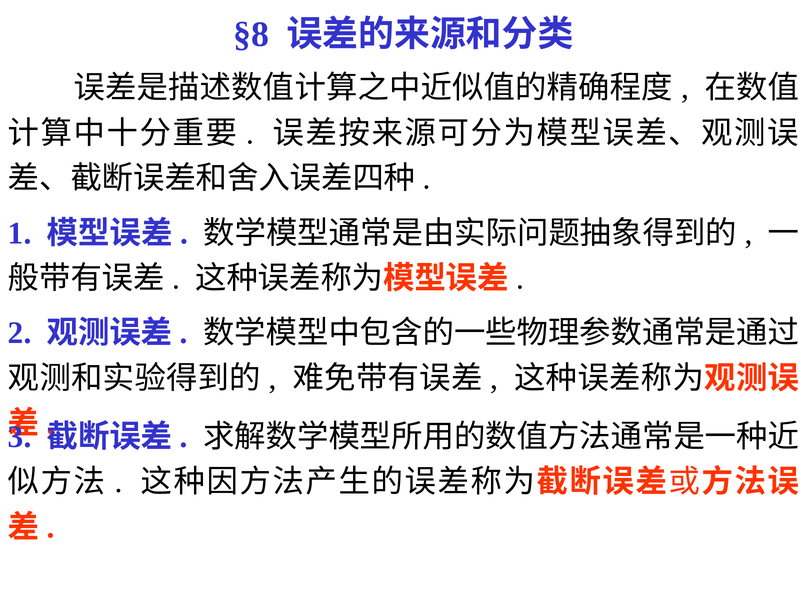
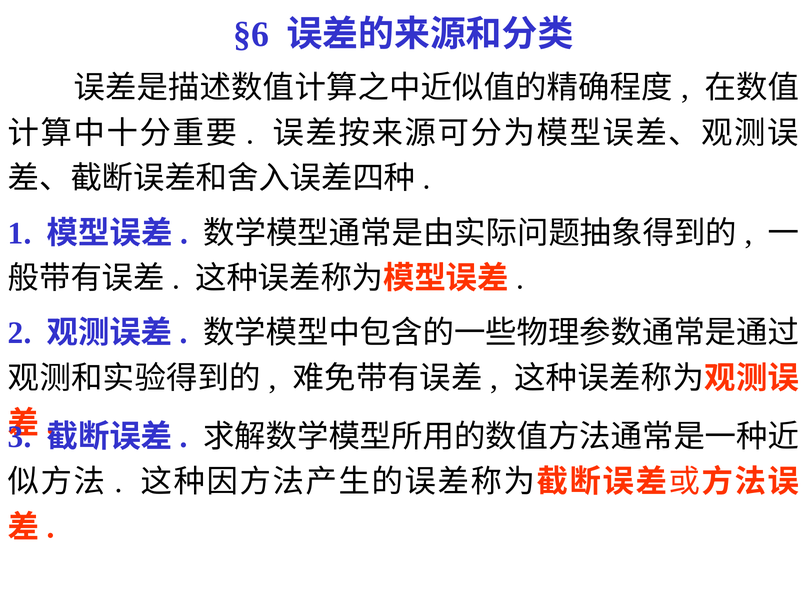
§8: §8 -> §6 (251, 34)
